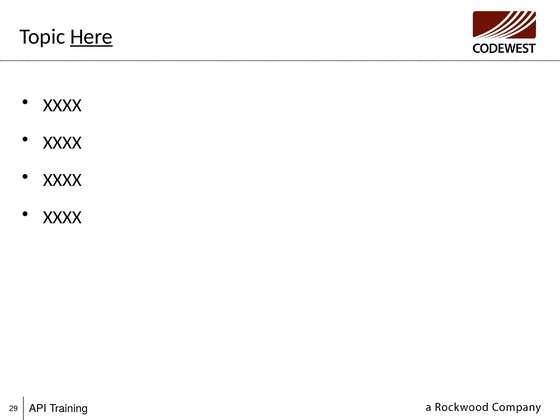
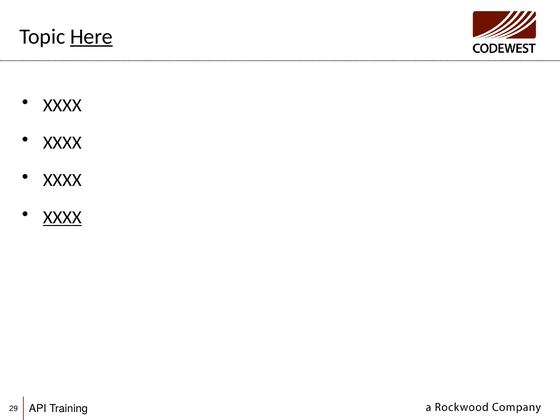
XXXX underline: none -> present (62, 217)
